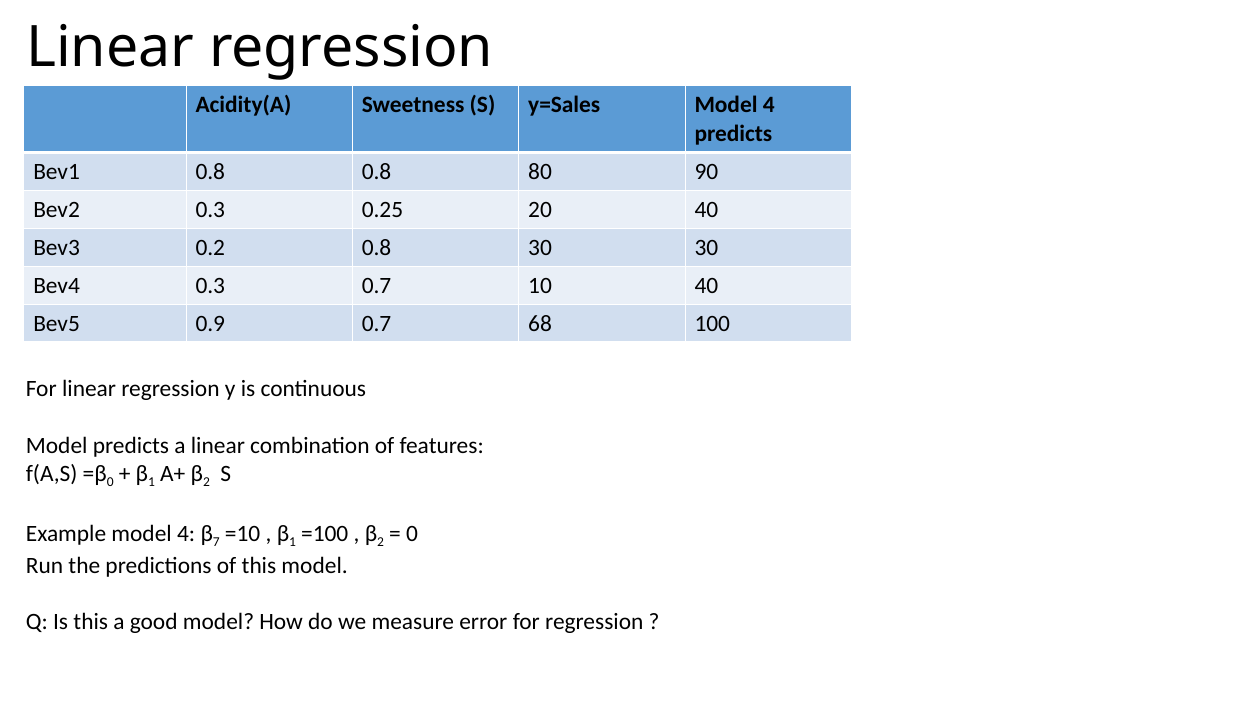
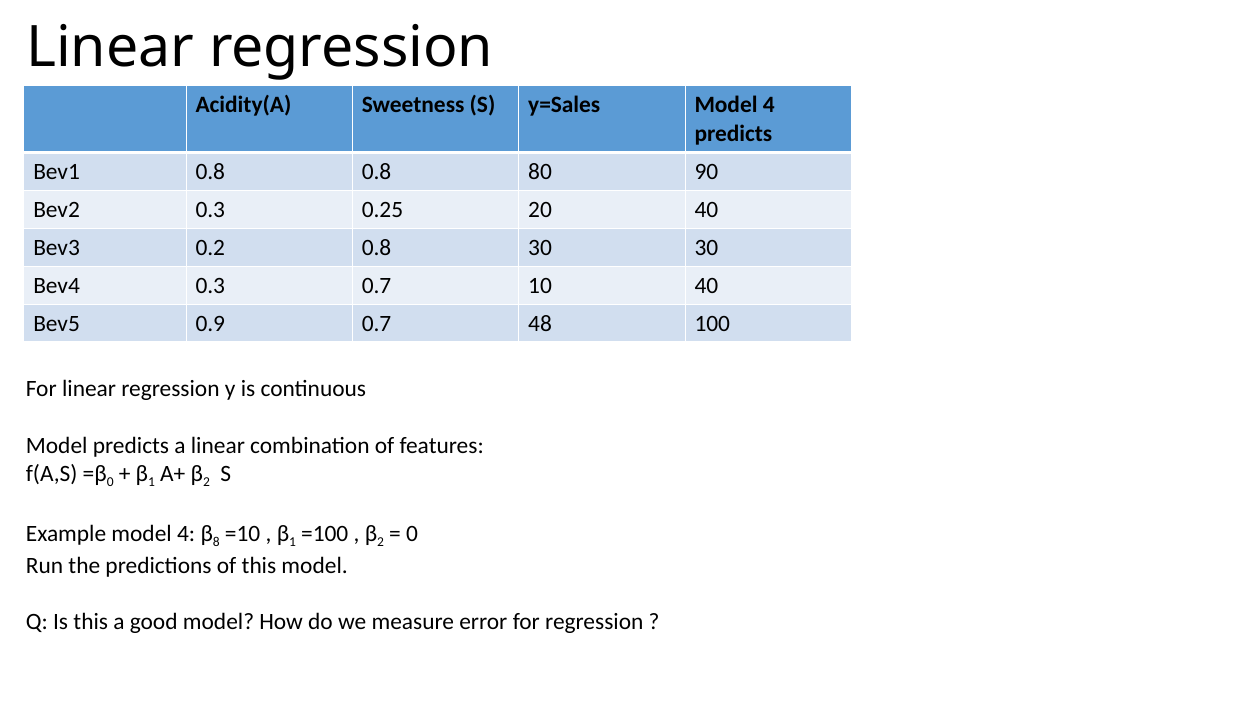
68: 68 -> 48 (540, 324)
7: 7 -> 8 (216, 543)
